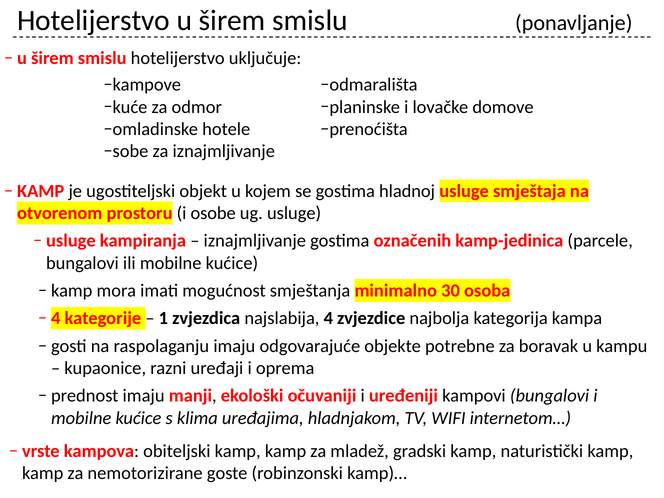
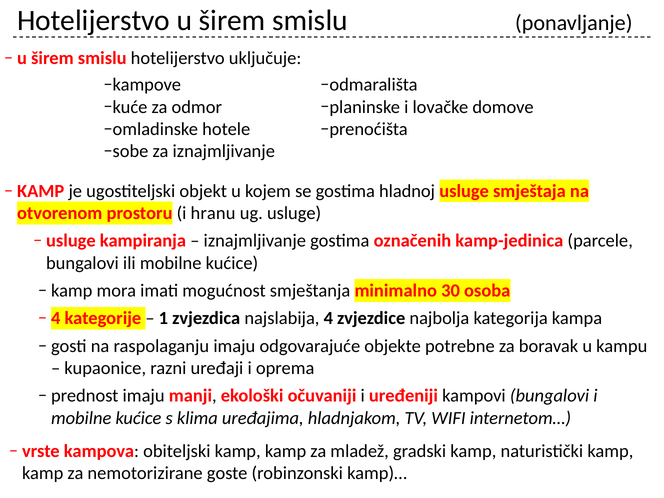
osobe: osobe -> hranu (213, 213)
